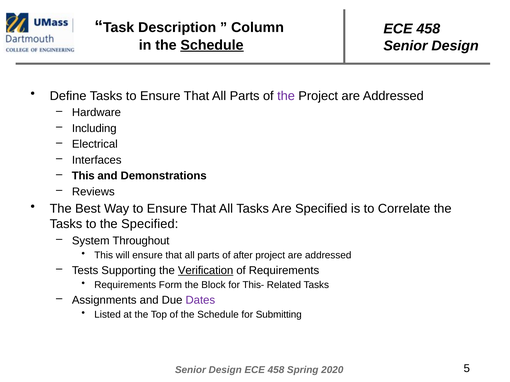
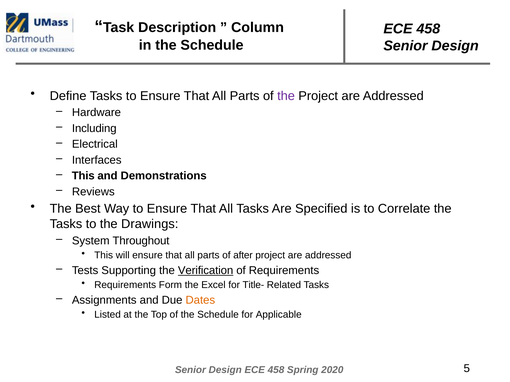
Schedule underline: present -> none (212, 45)
the Specified: Specified -> Drawings (150, 224)
Block: Block -> Excel (213, 285)
This-: This- -> Title- (253, 285)
Dates colour: purple -> orange (200, 300)
Submitting: Submitting -> Applicable (279, 315)
